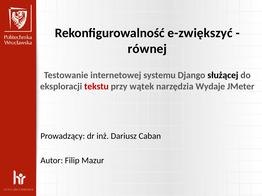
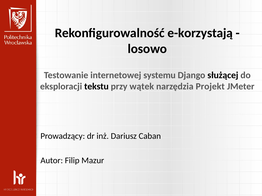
e-zwiększyć: e-zwiększyć -> e-korzystają (200, 33)
równej: równej -> losowo (147, 49)
tekstu colour: red -> black (96, 87)
Wydaje: Wydaje -> Projekt (210, 87)
